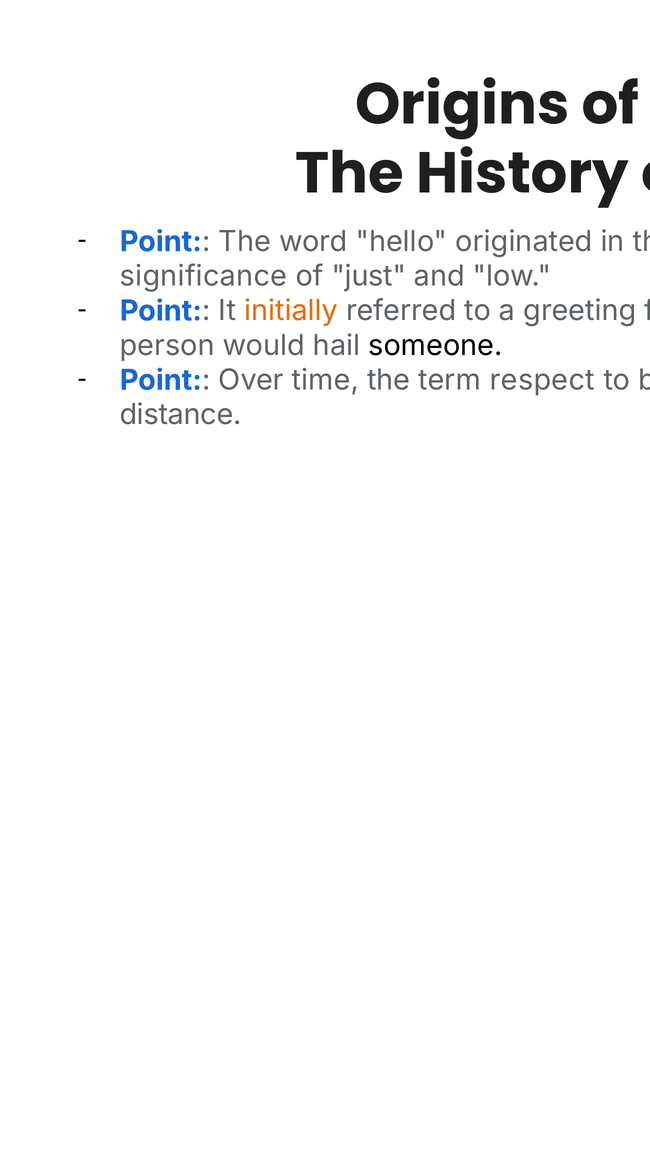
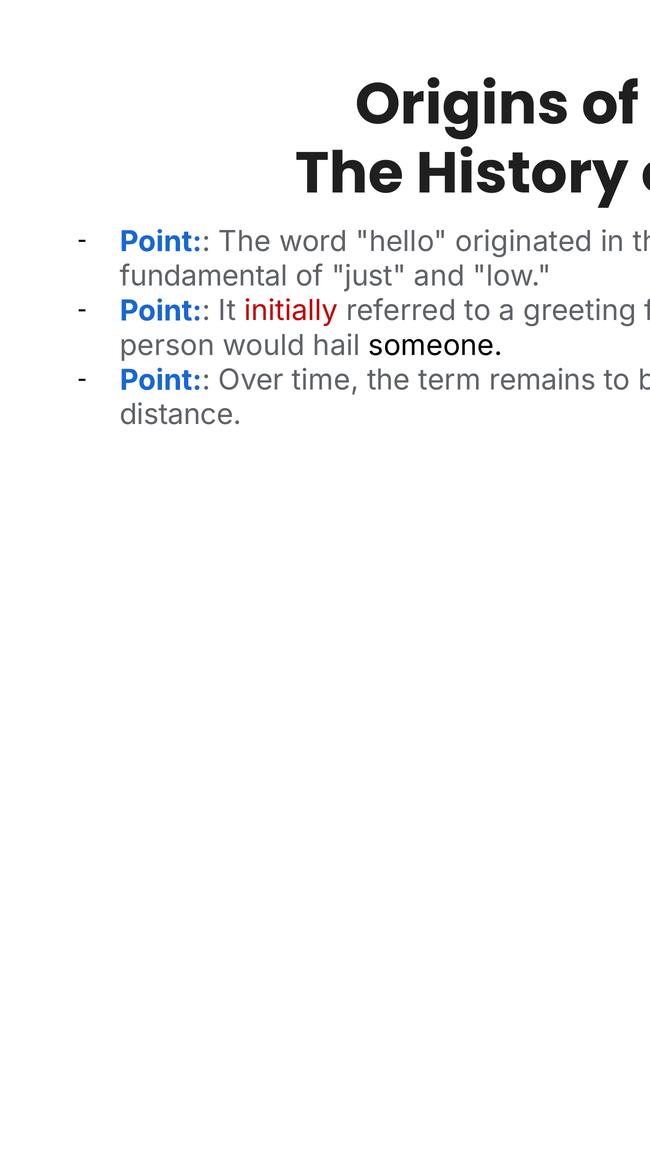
significance: significance -> fundamental (204, 276)
initially colour: orange -> red (291, 311)
respect: respect -> remains (543, 380)
